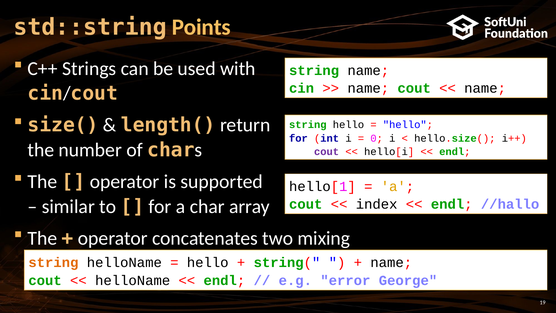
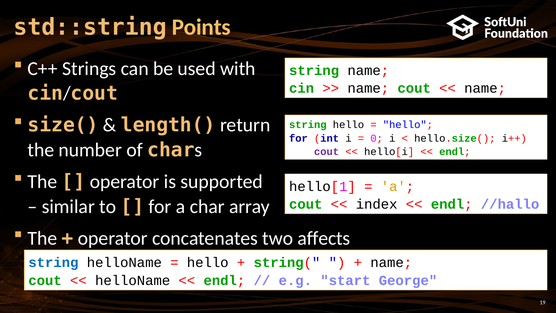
mixing: mixing -> affects (324, 238)
string colour: orange -> blue (53, 262)
error: error -> start (345, 280)
